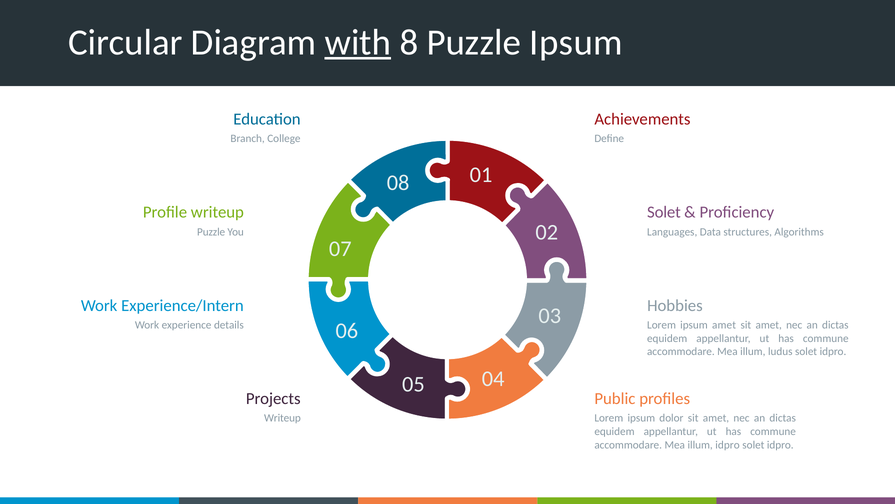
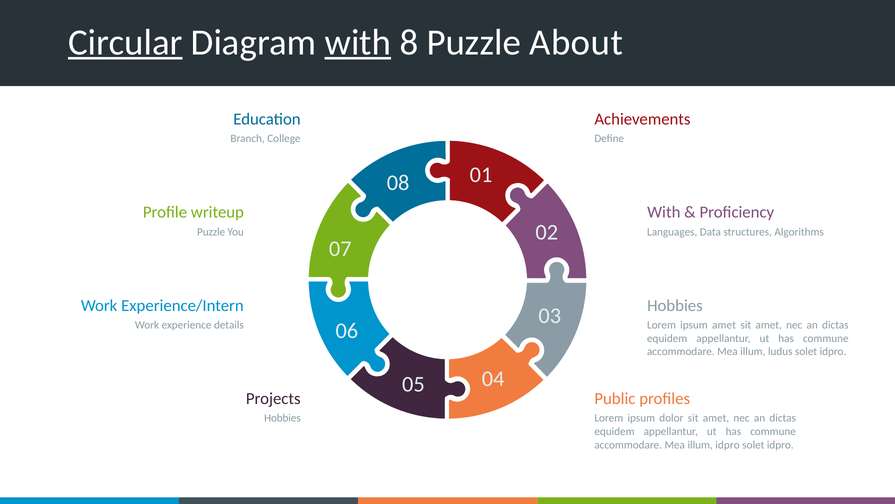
Circular underline: none -> present (125, 42)
Puzzle Ipsum: Ipsum -> About (576, 42)
Solet: Solet -> With (664, 212)
Writeup: Writeup -> Hobbies (282, 418)
